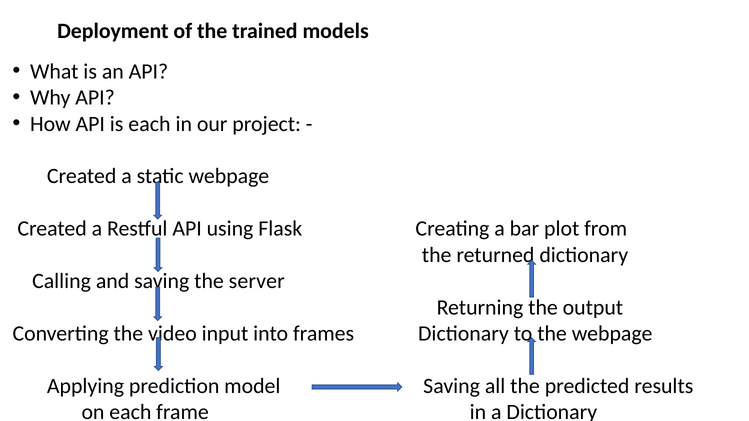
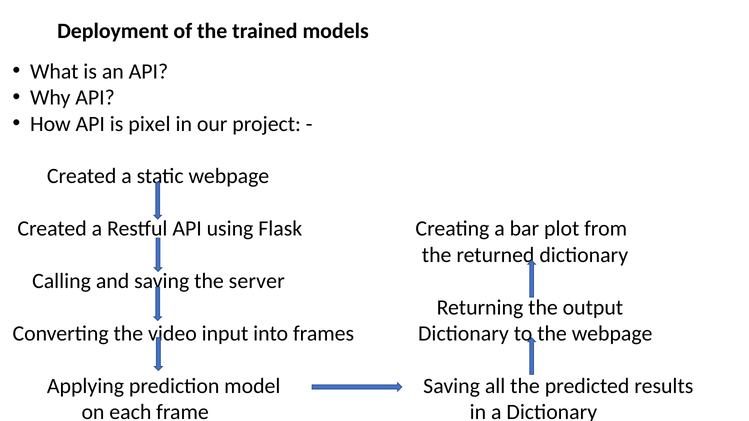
is each: each -> pixel (149, 124)
